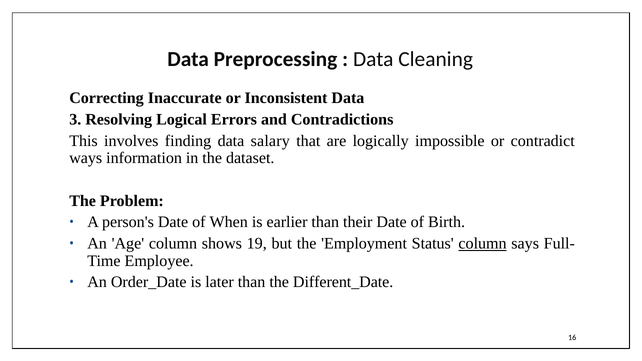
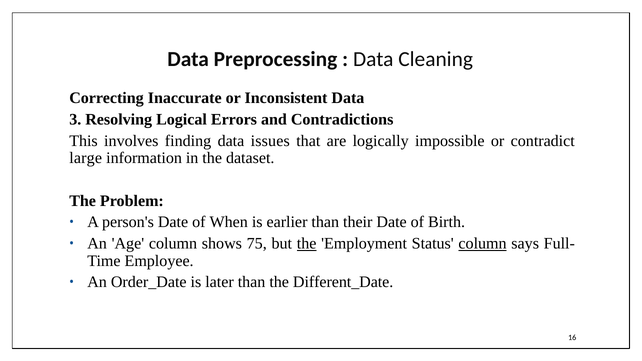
salary: salary -> issues (270, 141)
ways: ways -> large (86, 158)
19: 19 -> 75 (257, 244)
the underline: none -> present (307, 244)
